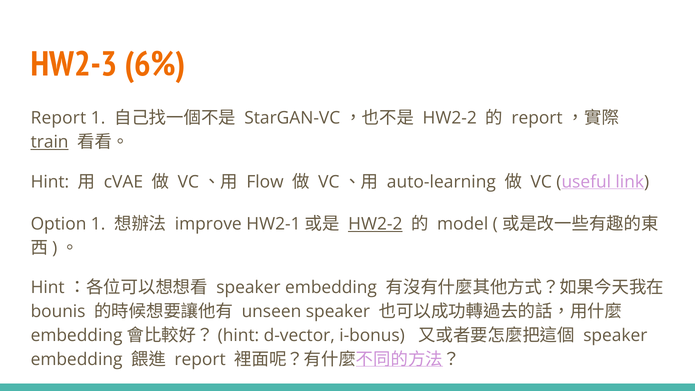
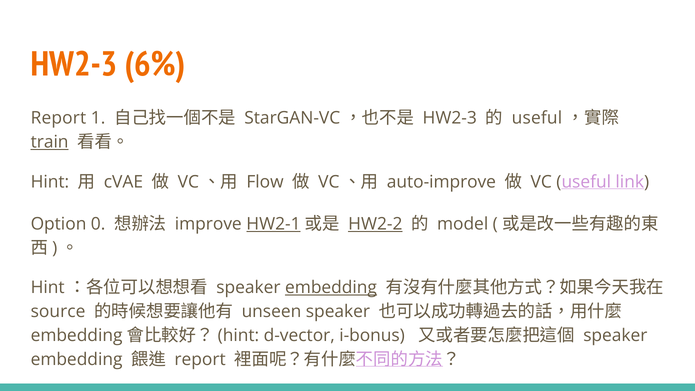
HW2-2: HW2-2 -> HW2-3 (450, 118)
report: report -> useful (537, 118)
auto-learning: auto-learning -> auto-improve (441, 182)
Option 1: 1 -> 0 (98, 224)
HW2-1 underline: none -> present (273, 224)
embedding underline: none -> present (331, 287)
bounis: bounis -> source (58, 311)
